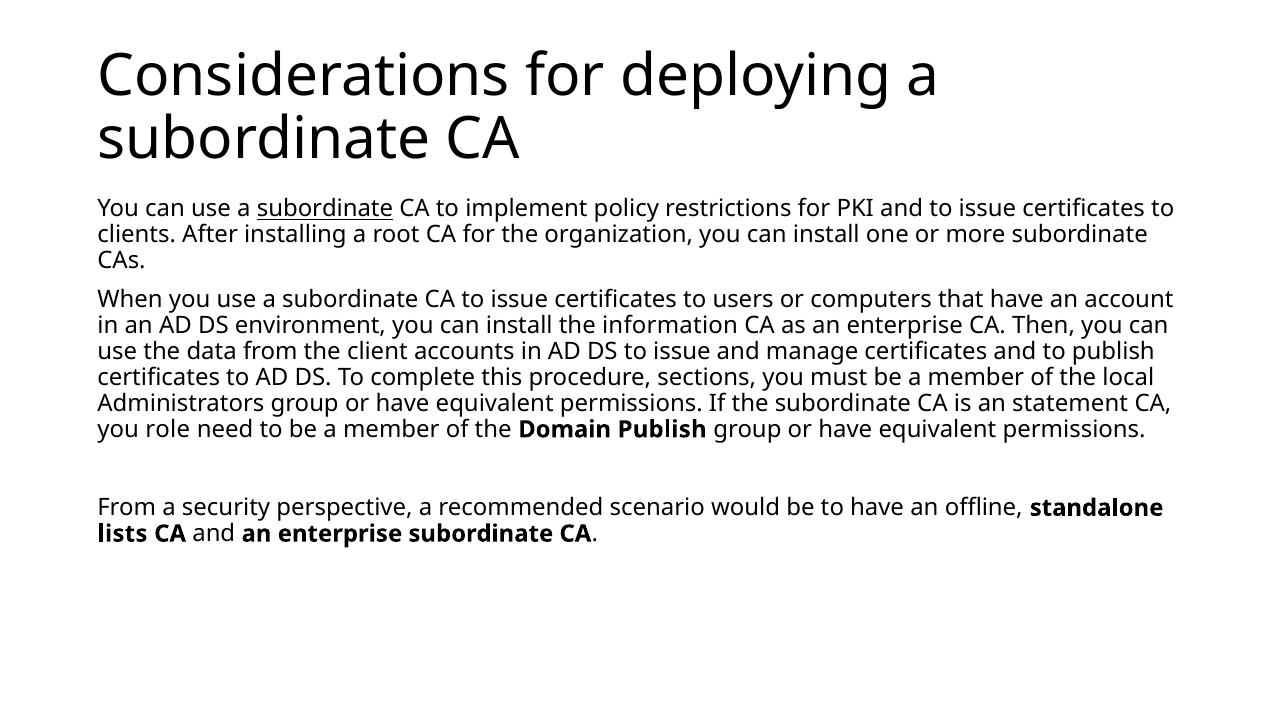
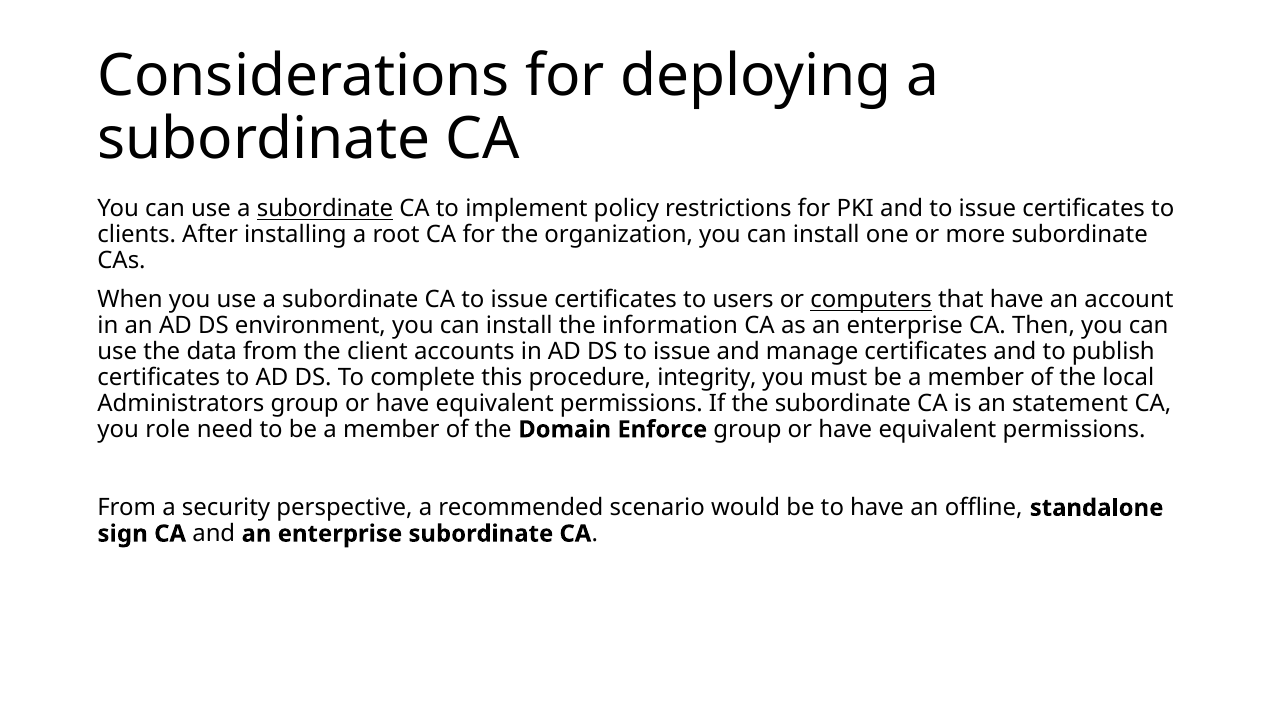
computers underline: none -> present (871, 300)
sections: sections -> integrity (707, 378)
Domain Publish: Publish -> Enforce (662, 429)
lists: lists -> sign (123, 534)
